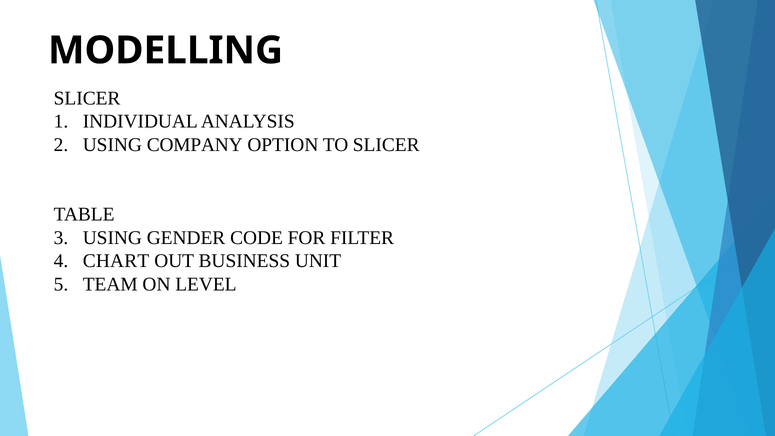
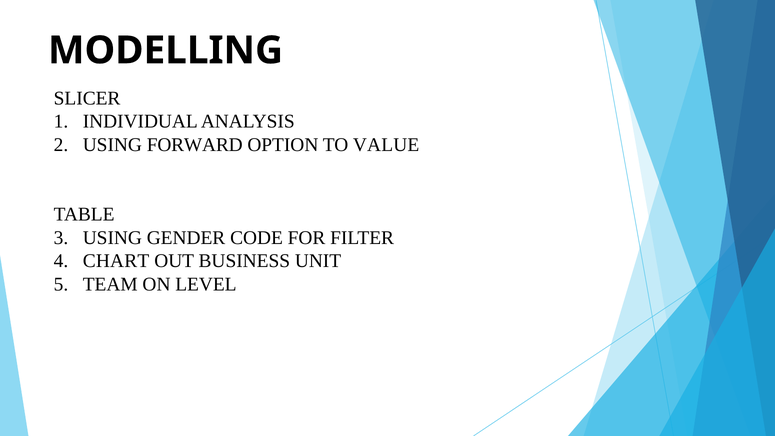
COMPANY: COMPANY -> FORWARD (195, 145)
TO SLICER: SLICER -> VALUE (386, 145)
